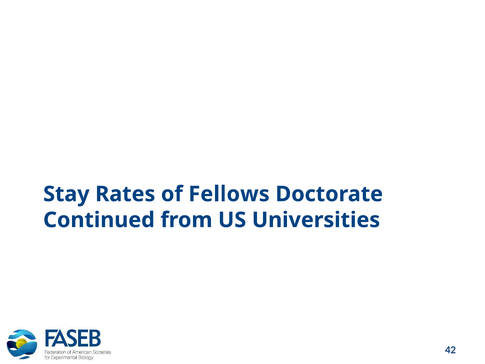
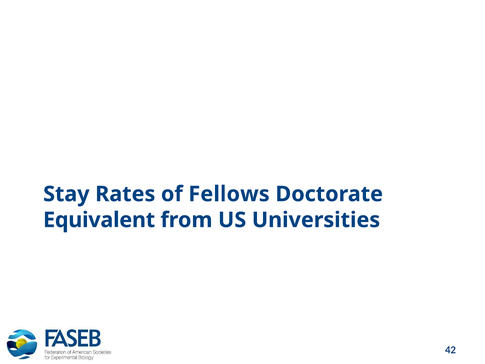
Continued: Continued -> Equivalent (99, 220)
